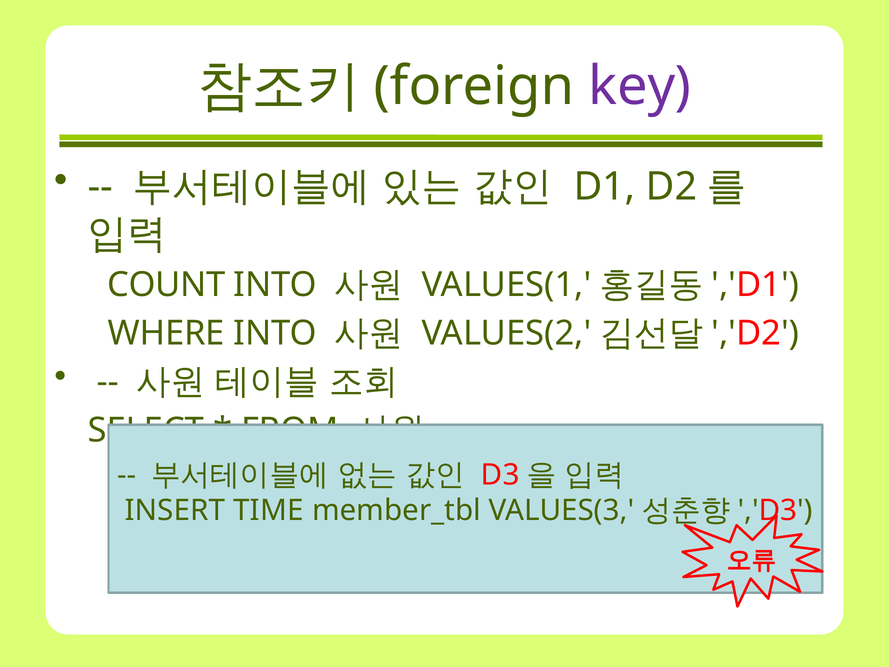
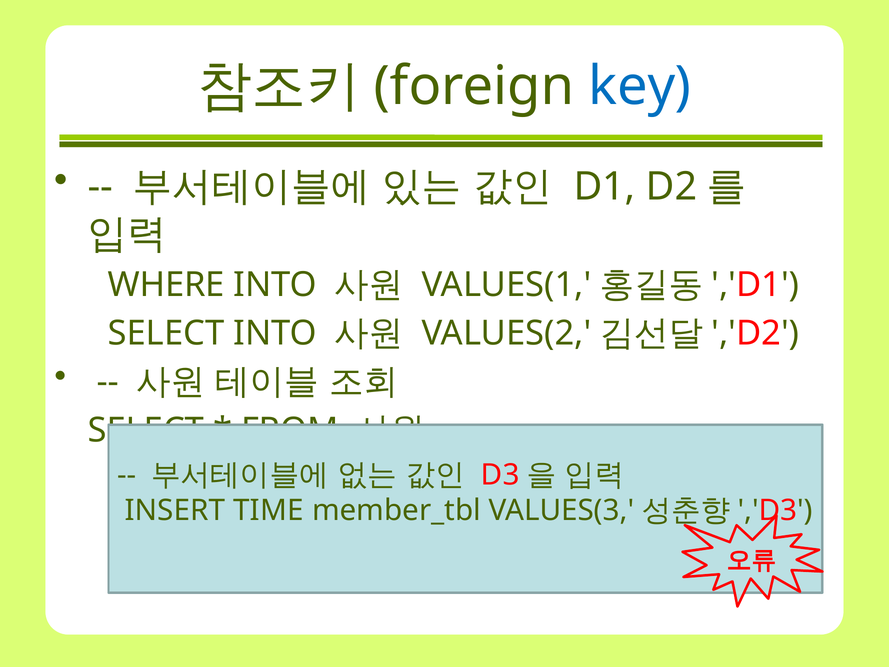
key colour: purple -> blue (640, 86)
COUNT: COUNT -> WHERE (166, 285)
WHERE: WHERE -> SELECT (166, 333)
